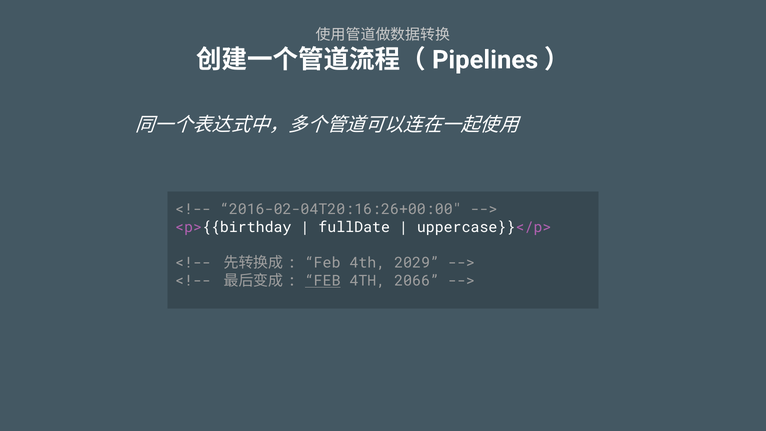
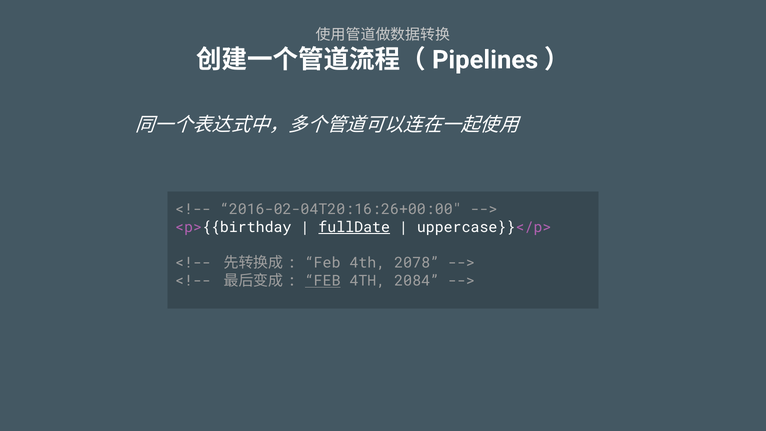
fullDate underline: none -> present (354, 227)
2029: 2029 -> 2078 (417, 263)
2066: 2066 -> 2084 (417, 281)
